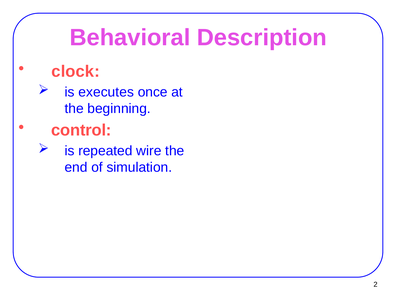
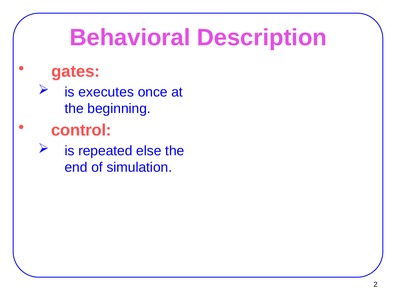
clock: clock -> gates (76, 71)
wire: wire -> else (149, 151)
